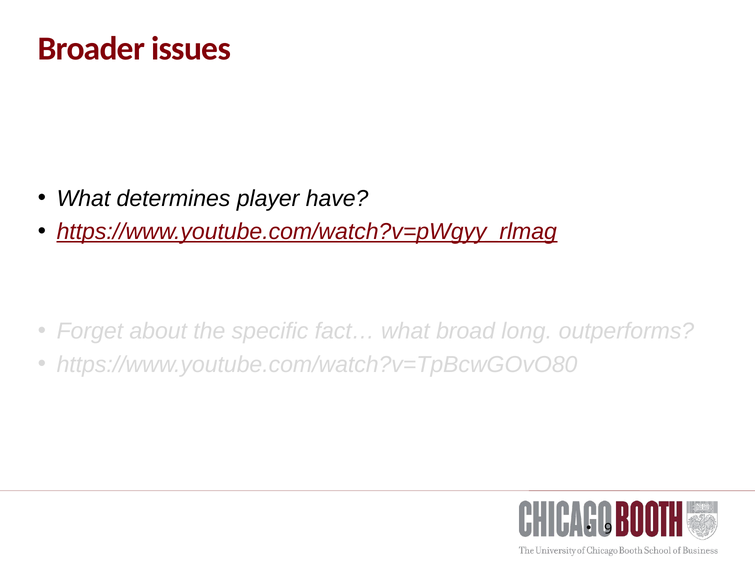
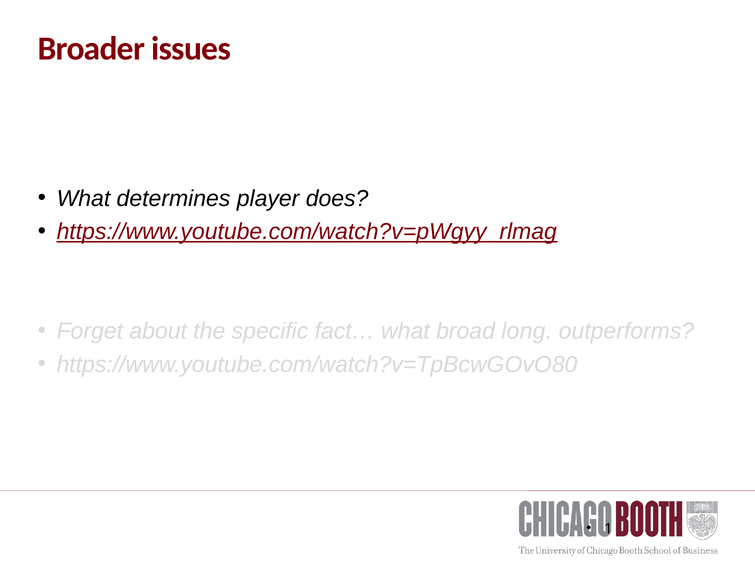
have: have -> does (337, 199)
9: 9 -> 1 (608, 529)
